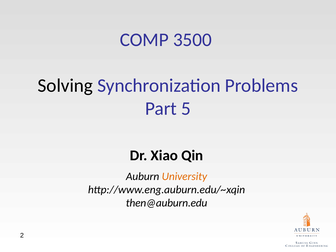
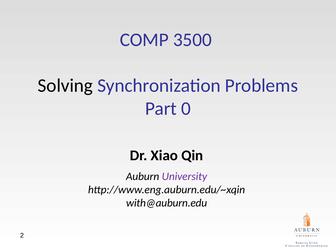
5: 5 -> 0 (186, 109)
University colour: orange -> purple (184, 176)
then@auburn.edu: then@auburn.edu -> with@auburn.edu (167, 203)
